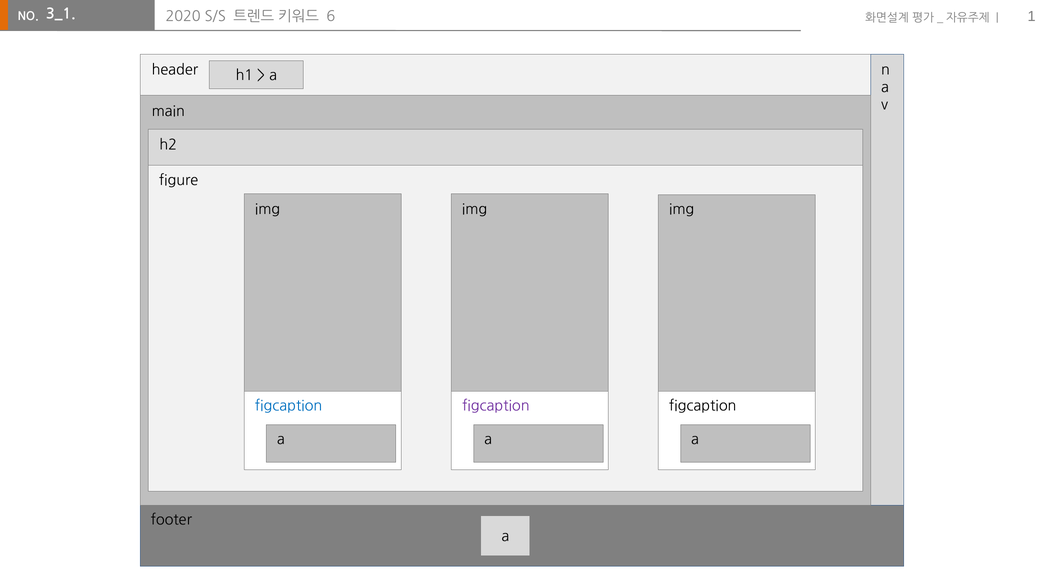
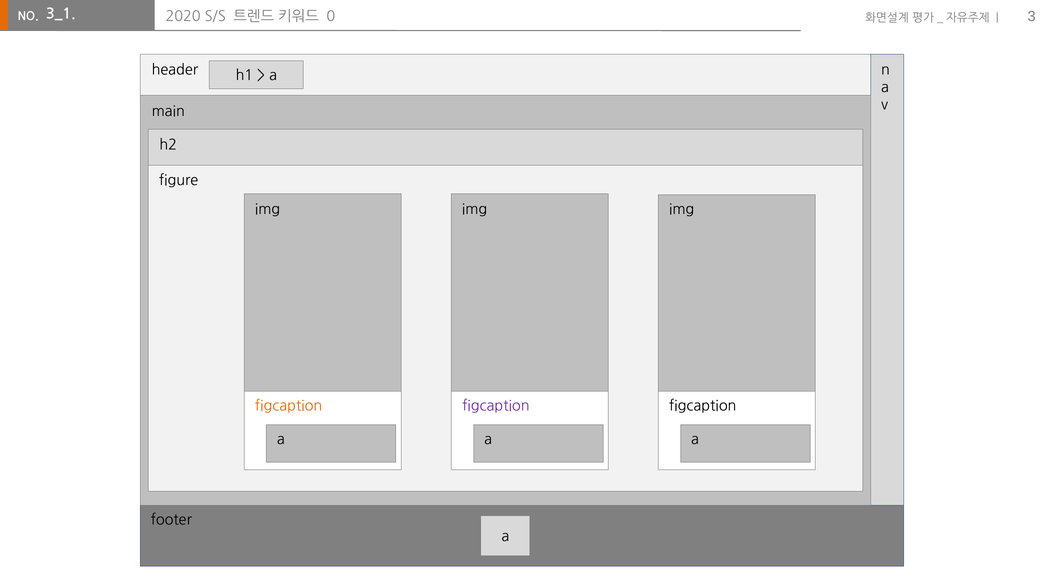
6: 6 -> 0 (331, 17)
1: 1 -> 3 (1032, 17)
figcaption colour: blue -> orange (289, 406)
